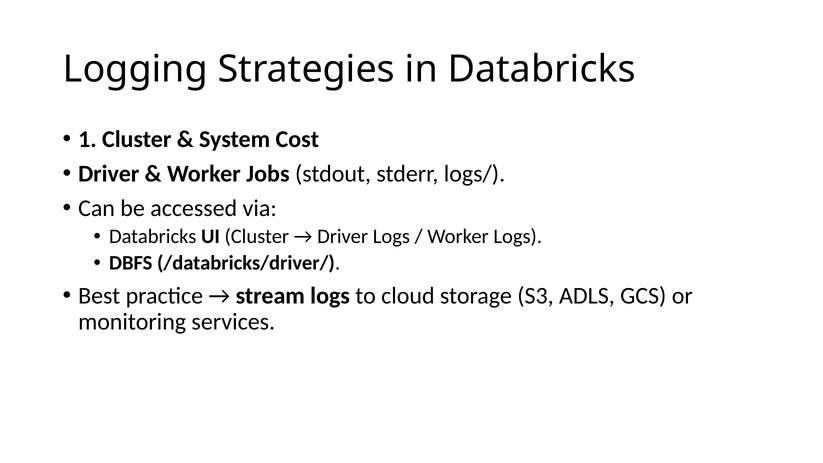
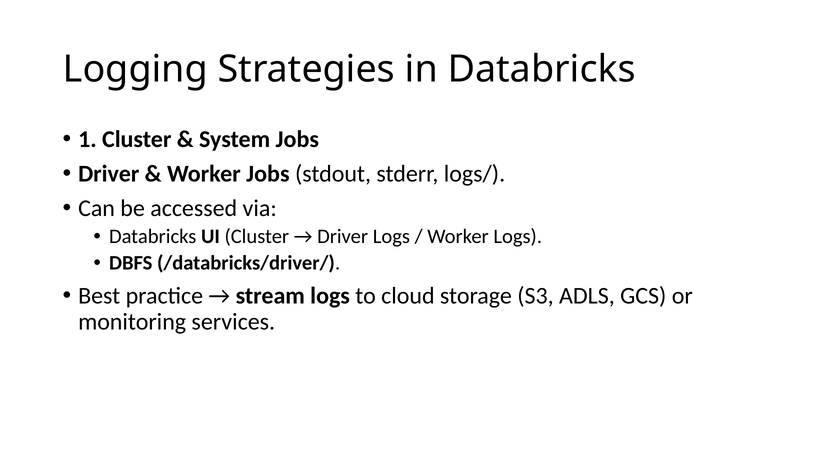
System Cost: Cost -> Jobs (297, 139)
